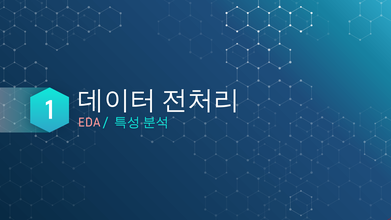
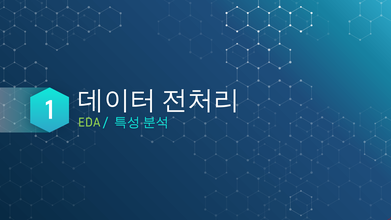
EDA colour: pink -> light green (89, 122)
